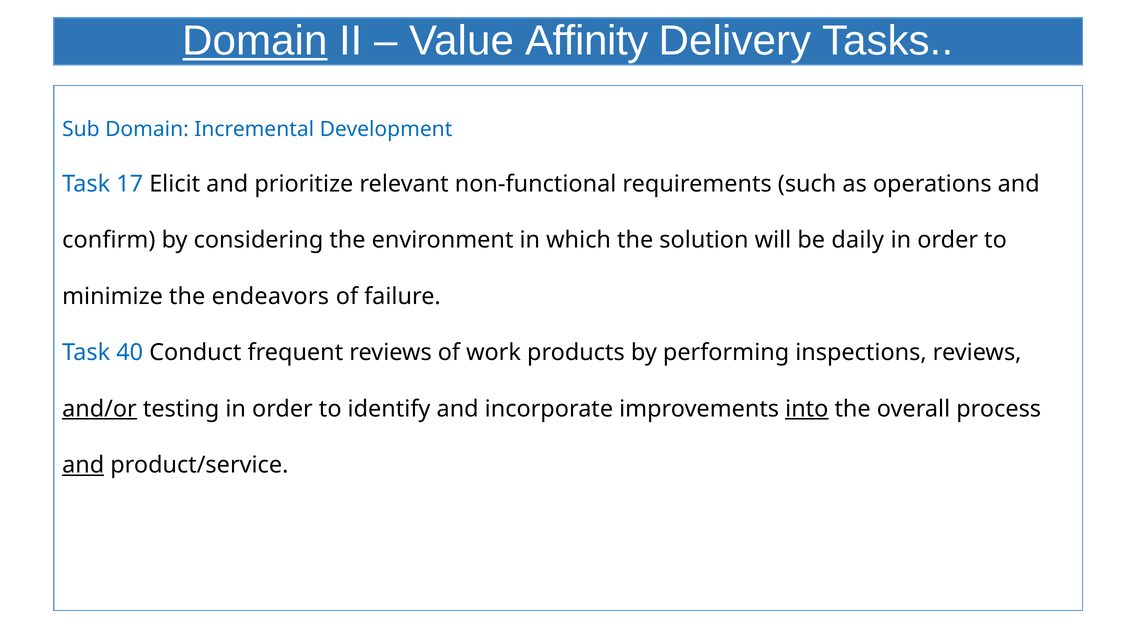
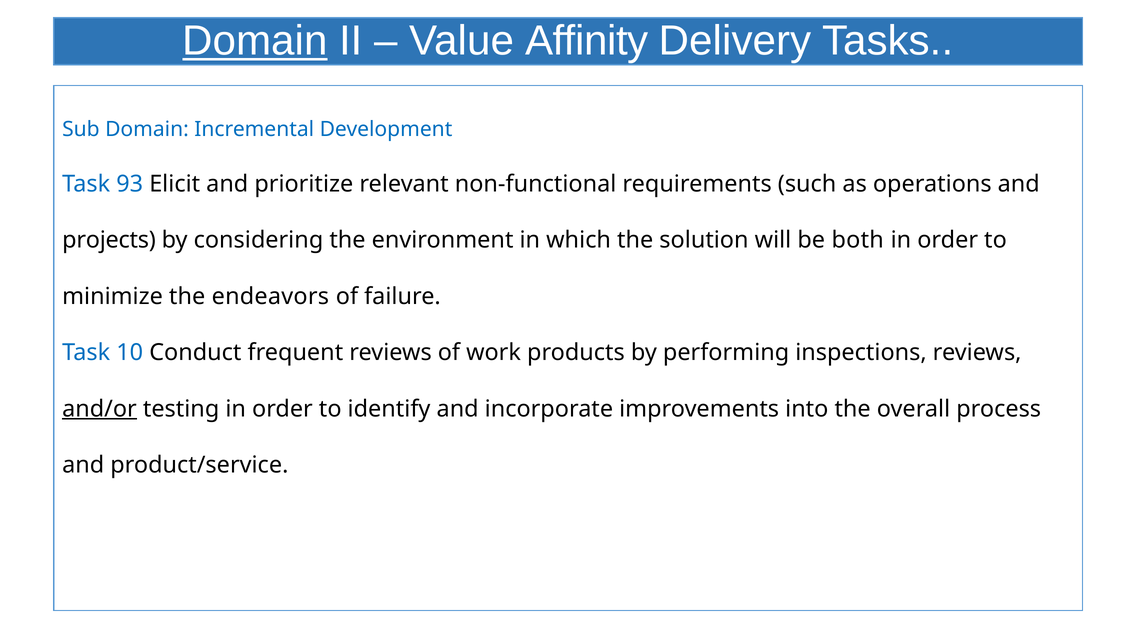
17: 17 -> 93 (130, 184)
confirm: confirm -> projects (109, 240)
daily: daily -> both (858, 240)
40: 40 -> 10 (130, 353)
into underline: present -> none (807, 409)
and underline: present -> none (83, 465)
